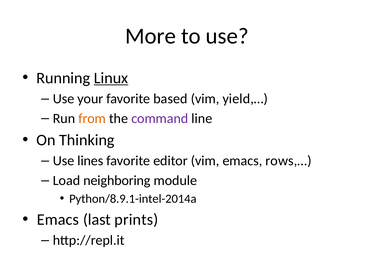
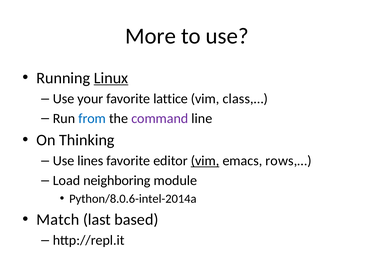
based: based -> lattice (171, 99)
yield,…: yield,… -> class,… (245, 99)
from colour: orange -> blue (92, 119)
vim underline: none -> present (205, 161)
Python/8.9.1-intel-2014a: Python/8.9.1-intel-2014a -> Python/8.0.6-intel-2014a (133, 199)
Emacs: Emacs -> Match (58, 220)
prints: prints -> based (136, 220)
